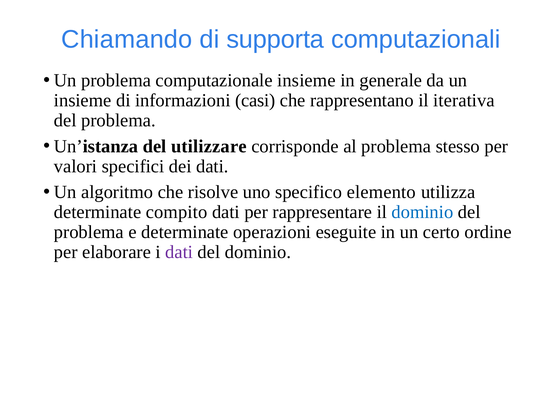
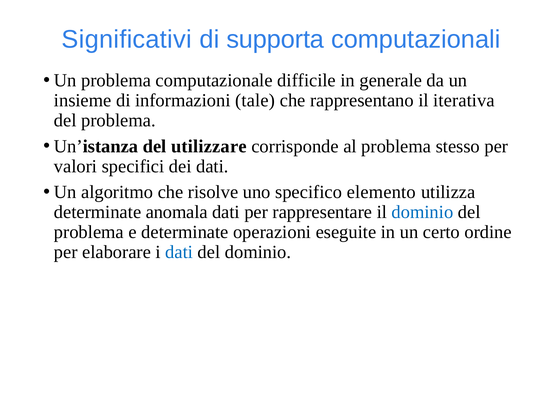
Chiamando: Chiamando -> Significativi (127, 39)
computazionale insieme: insieme -> difficile (307, 80)
casi: casi -> tale (255, 100)
compito: compito -> anomala (177, 212)
dati colour: purple -> blue (179, 252)
